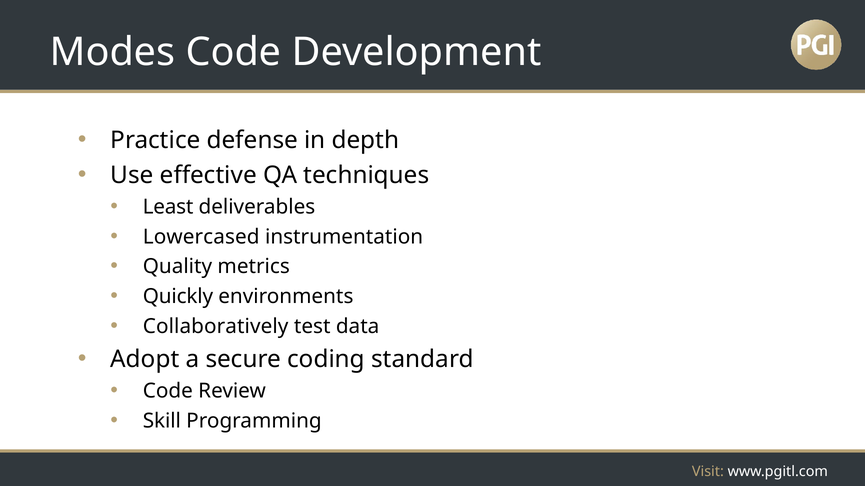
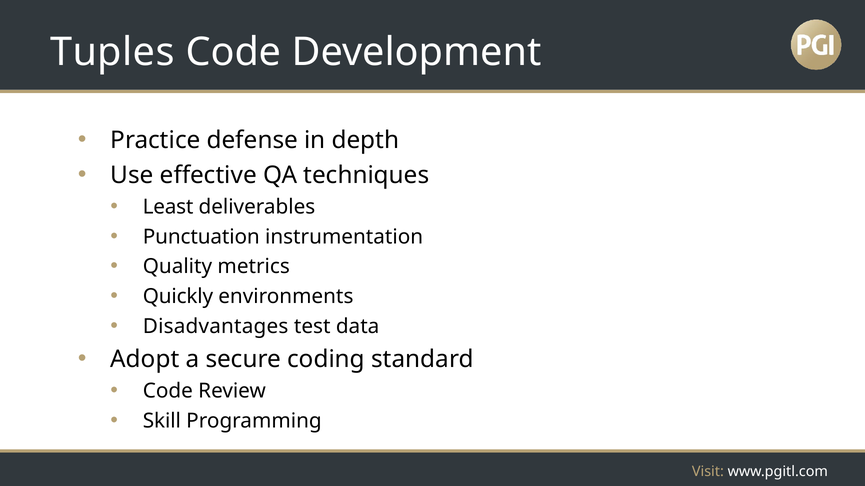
Modes: Modes -> Tuples (112, 52)
Lowercased: Lowercased -> Punctuation (201, 237)
Collaboratively: Collaboratively -> Disadvantages (216, 327)
